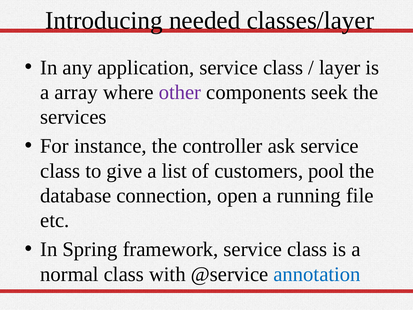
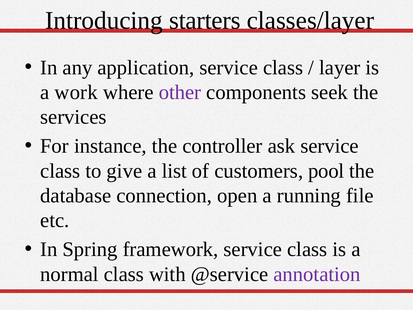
needed: needed -> starters (205, 20)
array: array -> work (76, 92)
annotation colour: blue -> purple (317, 274)
